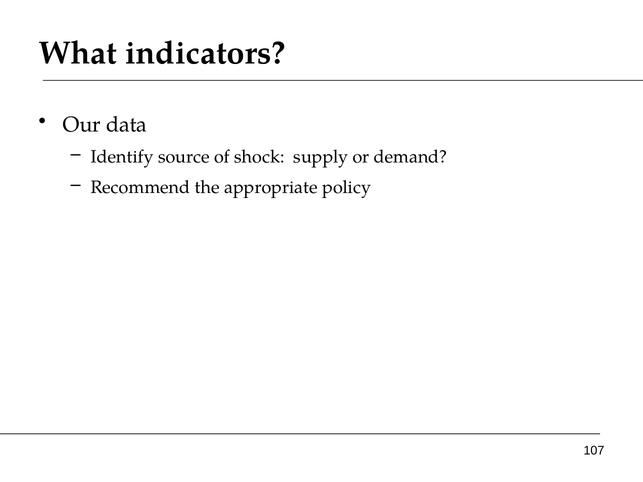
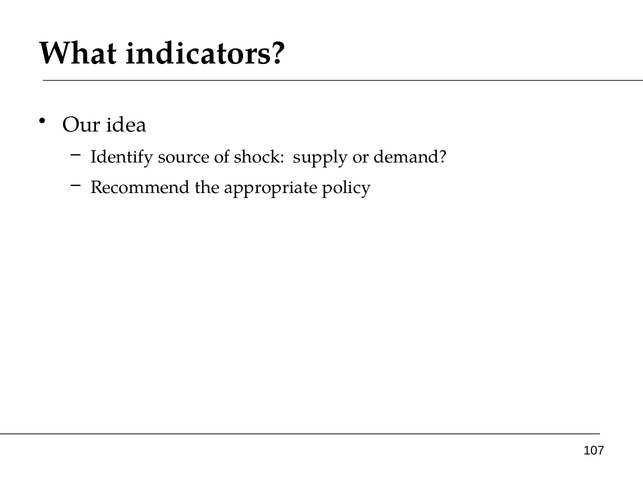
data: data -> idea (126, 125)
